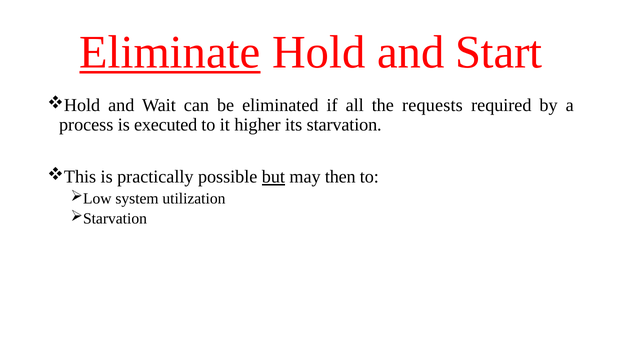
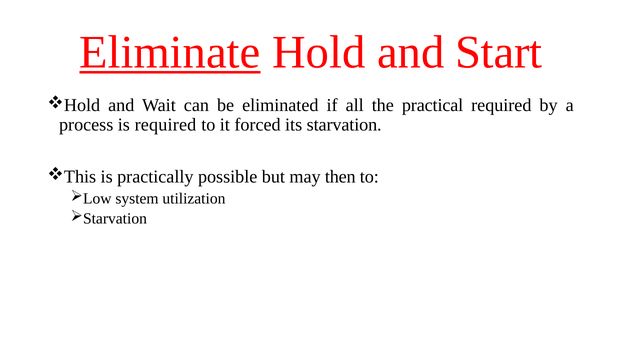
requests: requests -> practical (433, 105)
is executed: executed -> required (165, 125)
higher: higher -> forced (258, 125)
but underline: present -> none (273, 177)
